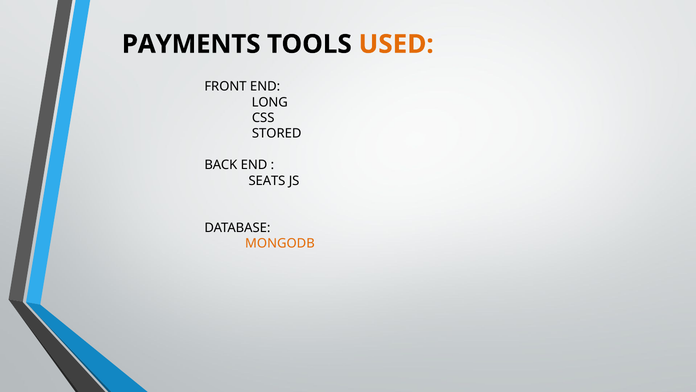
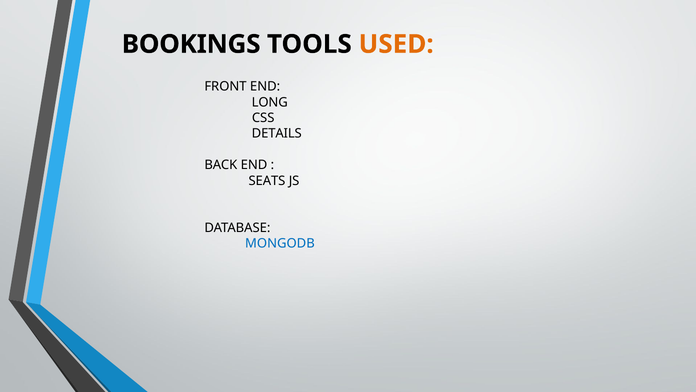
PAYMENTS: PAYMENTS -> BOOKINGS (191, 44)
STORED: STORED -> DETAILS (277, 133)
MONGODB colour: orange -> blue (280, 243)
